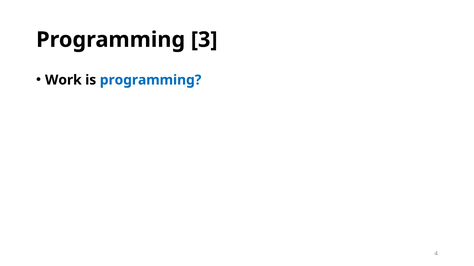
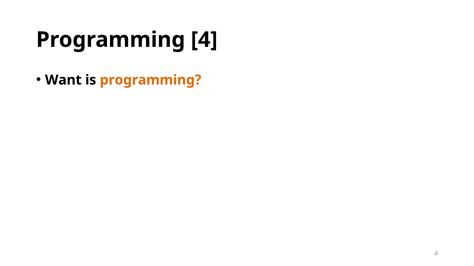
Programming 3: 3 -> 4 (204, 40)
Work: Work -> Want (63, 80)
programming colour: blue -> orange (151, 80)
